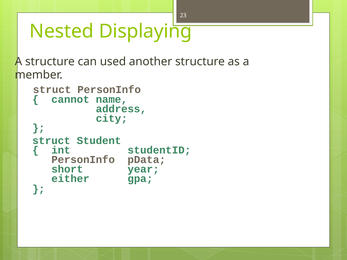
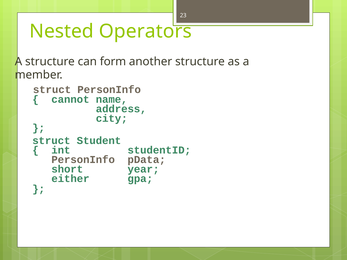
Displaying: Displaying -> Operators (145, 31)
used: used -> form (113, 62)
